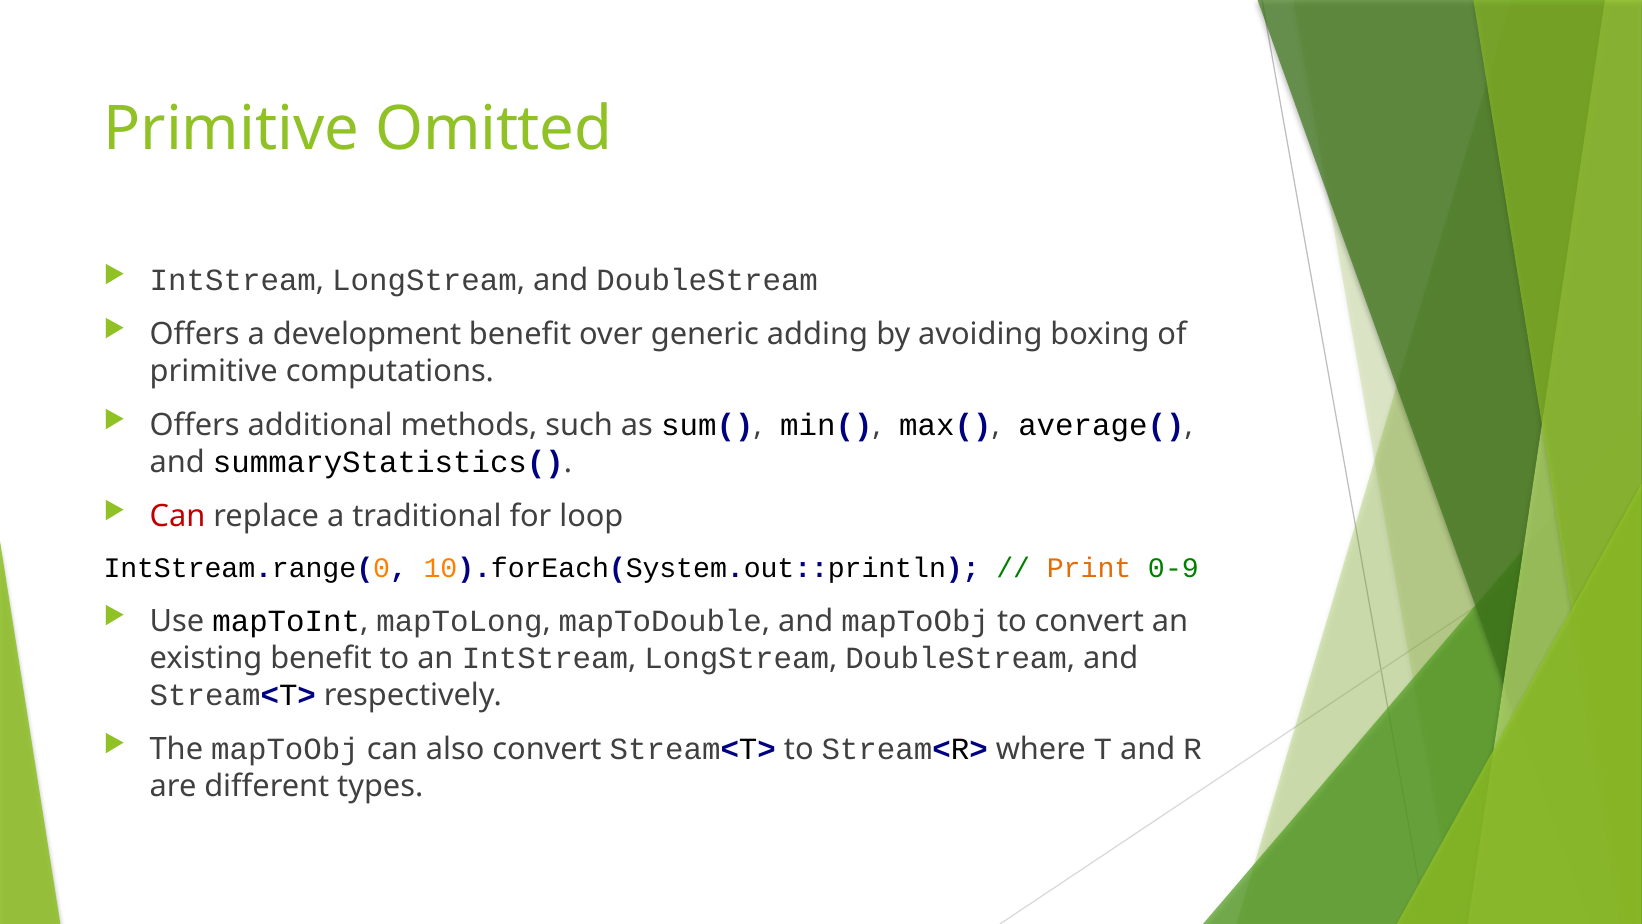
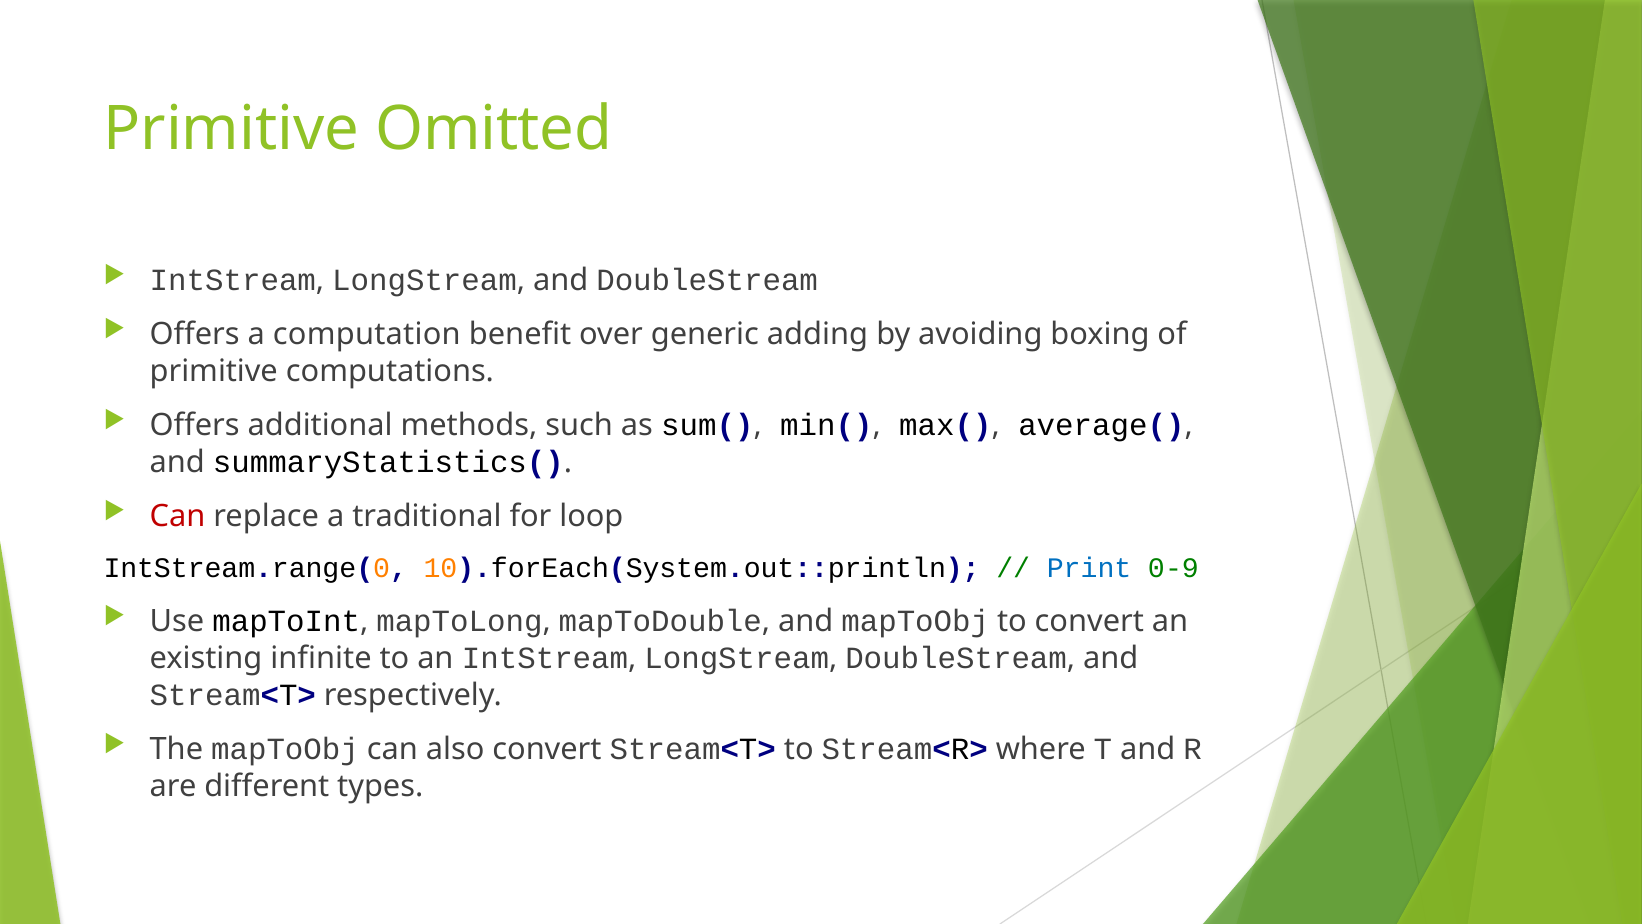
development: development -> computation (367, 334)
Print colour: orange -> blue (1089, 568)
existing benefit: benefit -> infinite (321, 658)
